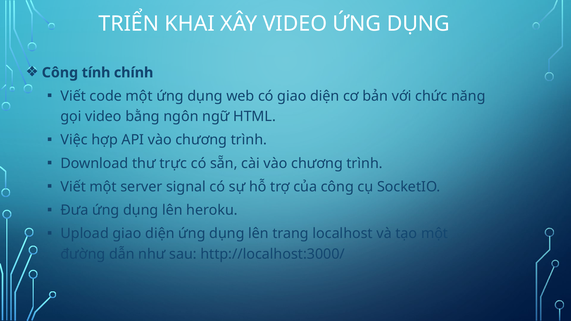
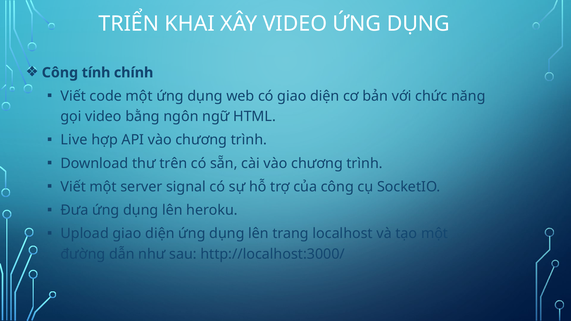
Việc: Việc -> Live (74, 140)
trực: trực -> trên (173, 163)
